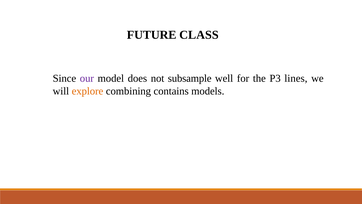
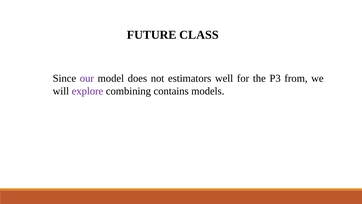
subsample: subsample -> estimators (190, 78)
lines: lines -> from (296, 78)
explore colour: orange -> purple (88, 91)
